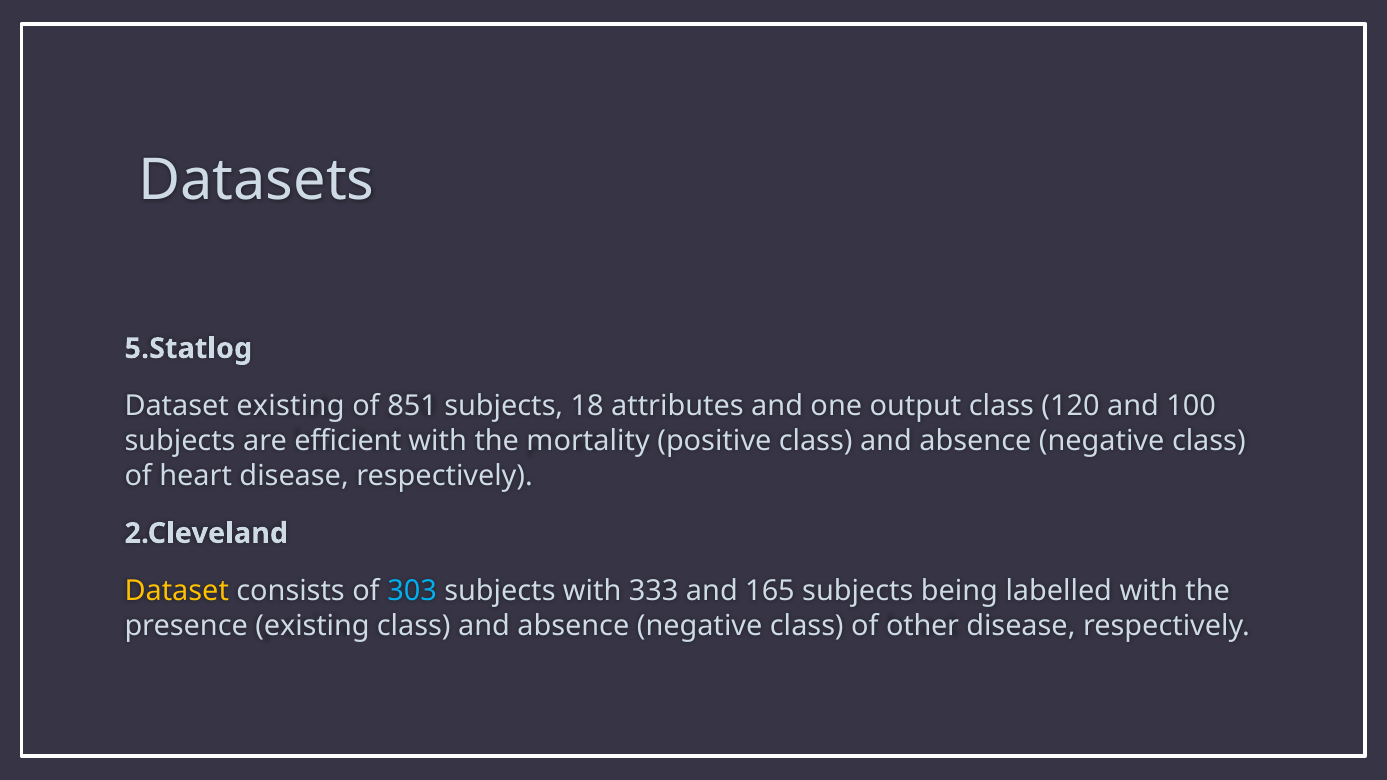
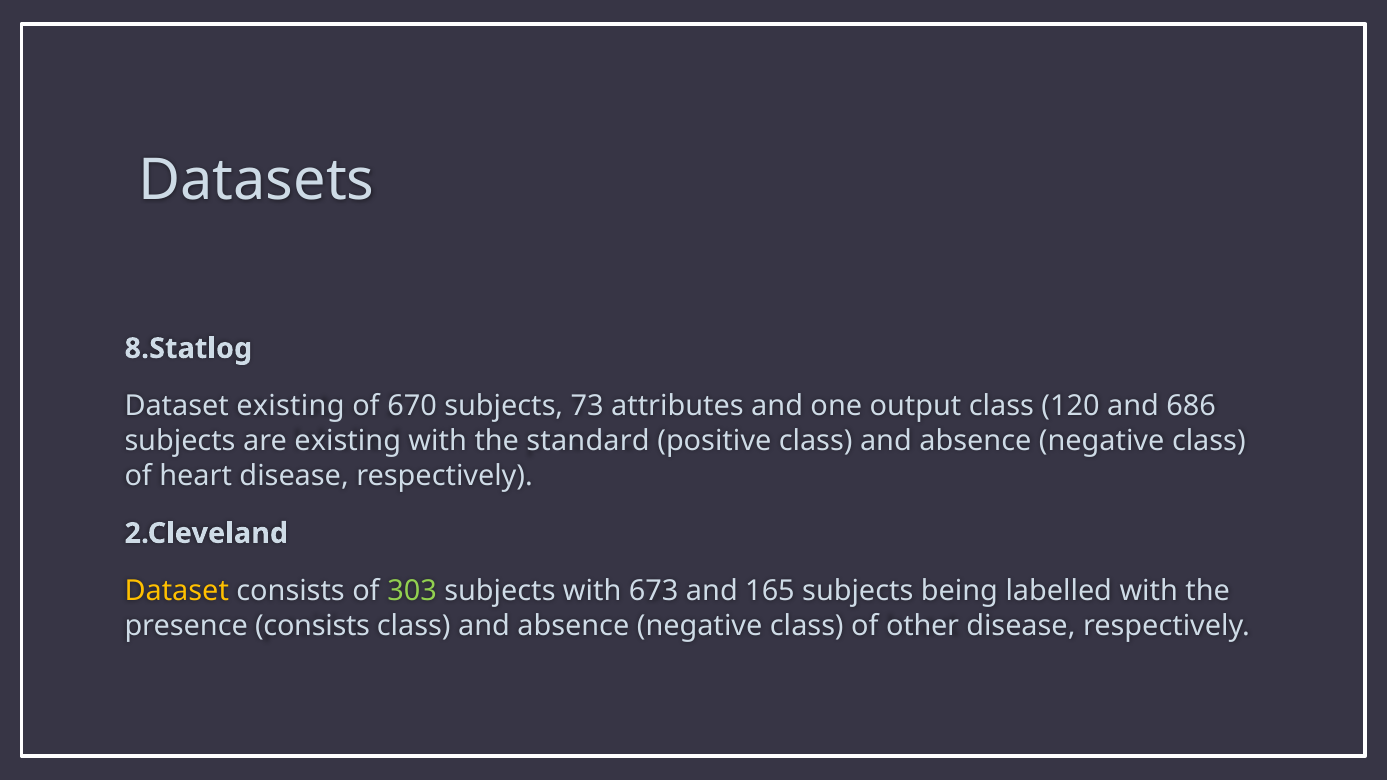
5.Statlog: 5.Statlog -> 8.Statlog (188, 349)
851: 851 -> 670 (412, 406)
18: 18 -> 73 (587, 406)
100: 100 -> 686 (1191, 406)
are efficient: efficient -> existing (348, 441)
mortality: mortality -> standard (588, 441)
303 colour: light blue -> light green (412, 591)
333: 333 -> 673 (654, 591)
presence existing: existing -> consists (313, 626)
